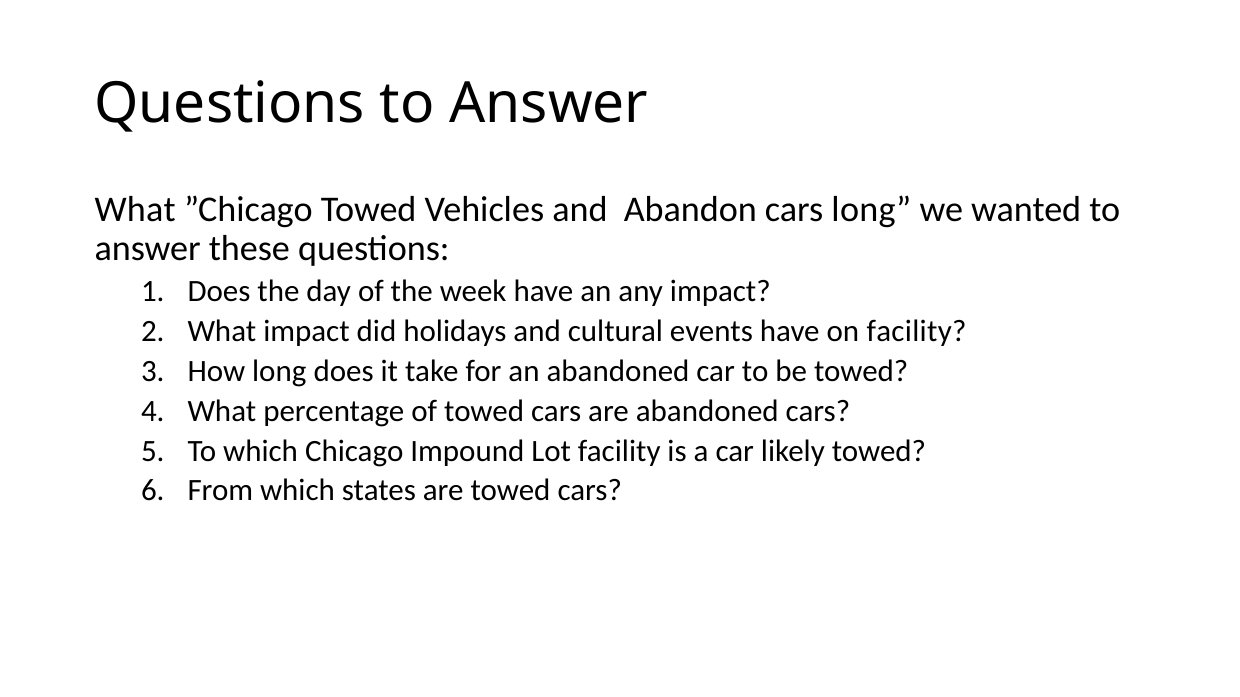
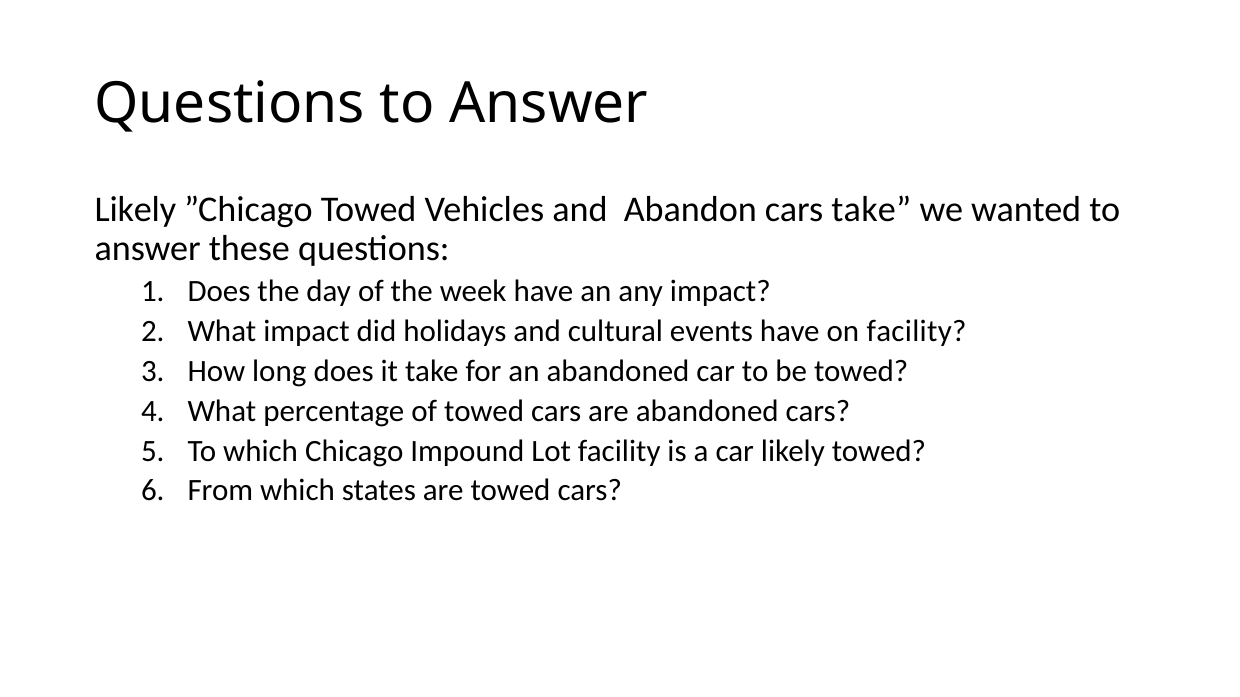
What: What -> Likely (135, 210)
cars long: long -> take (871, 210)
